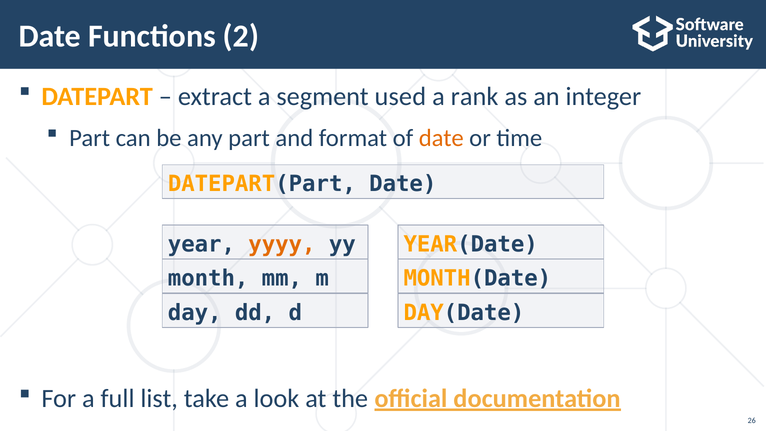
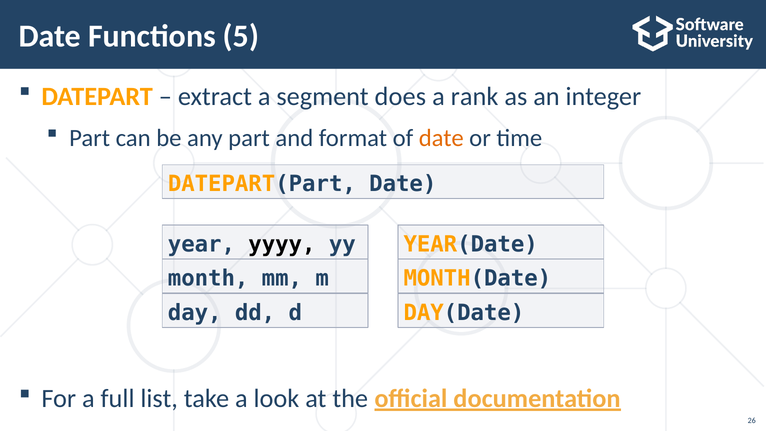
2: 2 -> 5 (241, 36)
used: used -> does (400, 97)
yyyy colour: orange -> black (282, 244)
